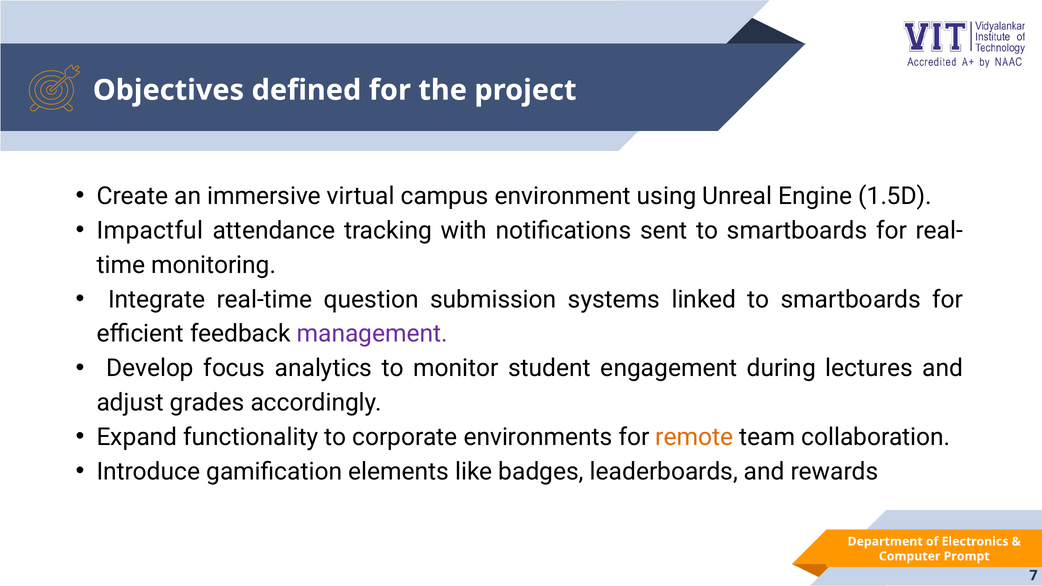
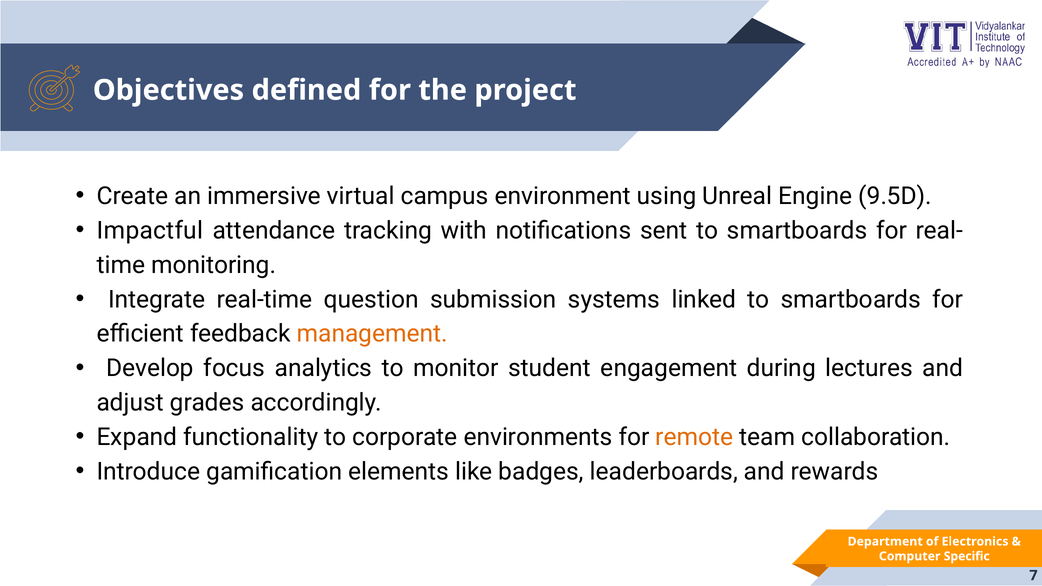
1.5D: 1.5D -> 9.5D (895, 196)
management colour: purple -> orange (372, 334)
Prompt: Prompt -> Specific (967, 556)
